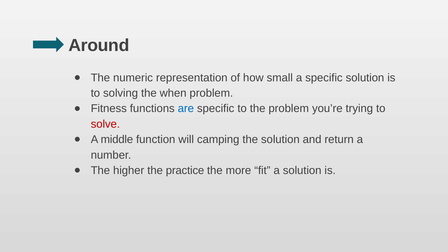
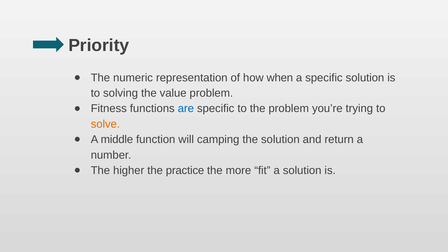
Around: Around -> Priority (99, 45)
small: small -> when (280, 78)
when: when -> value (173, 93)
solve colour: red -> orange (105, 124)
